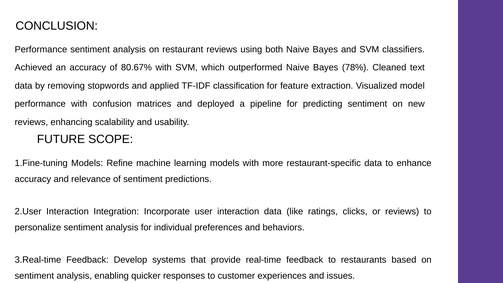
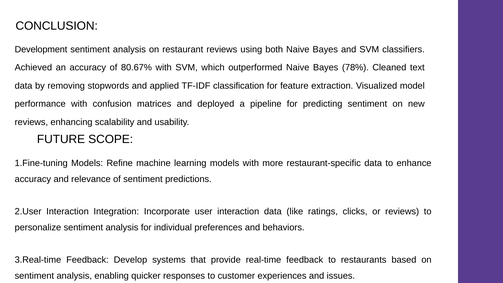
Performance: Performance -> Development (41, 49)
